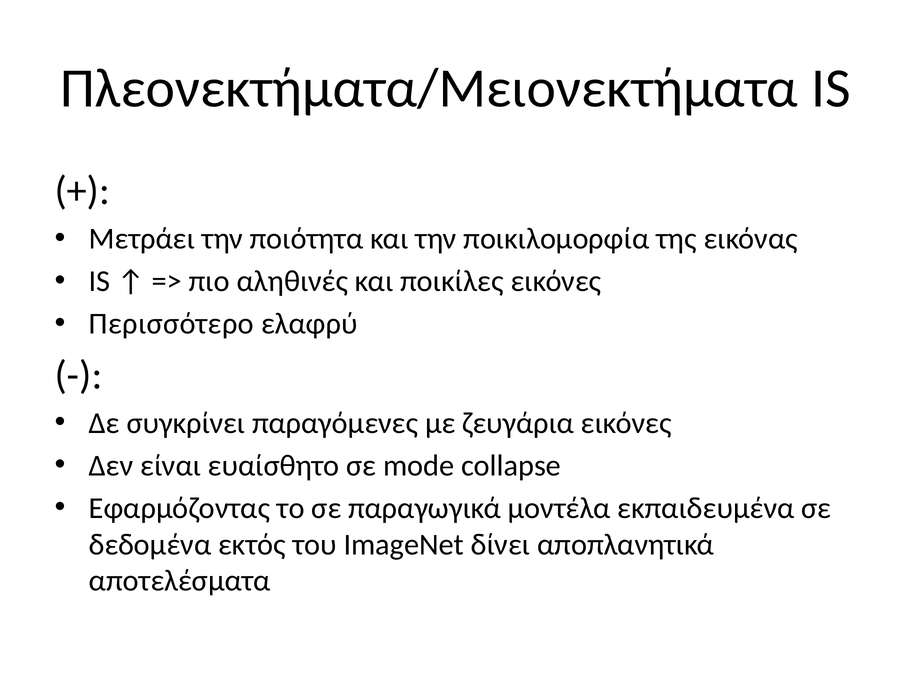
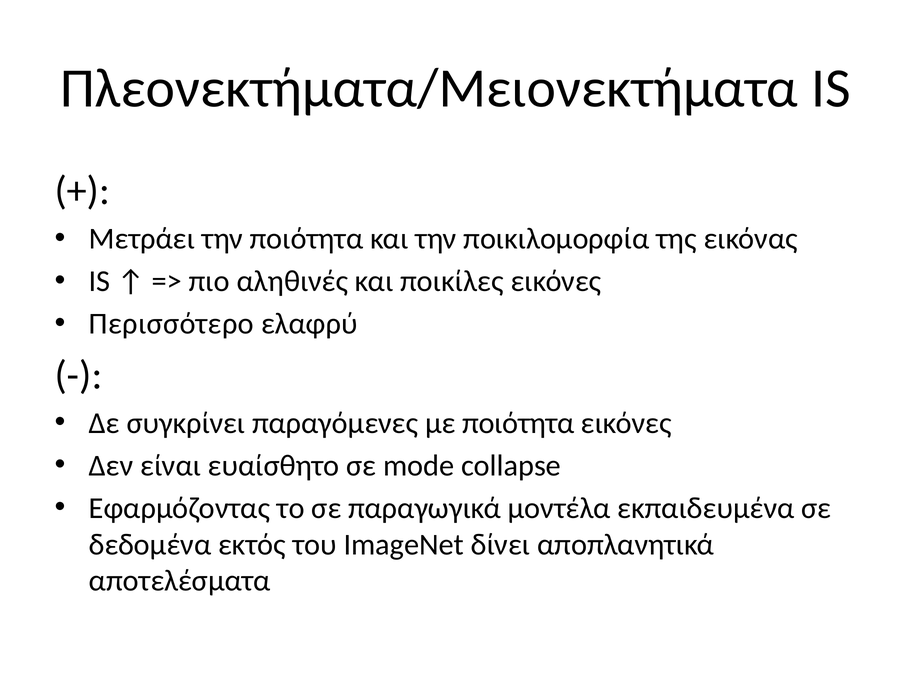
με ζευγάρια: ζευγάρια -> ποιότητα (518, 423)
